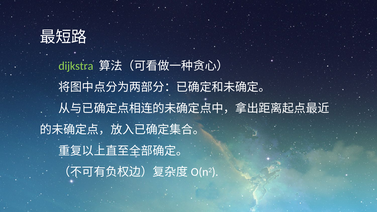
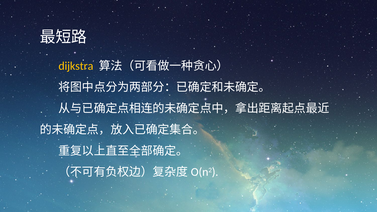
dijkstra colour: light green -> yellow (76, 66)
